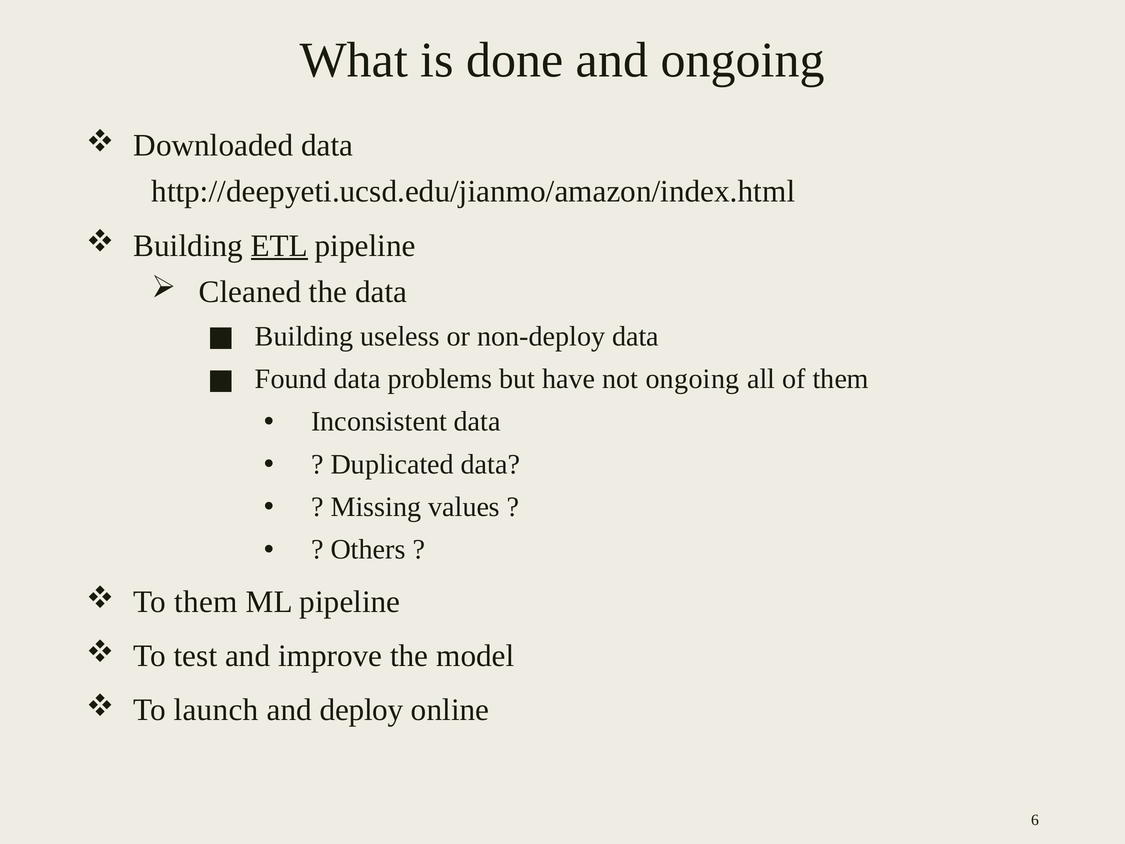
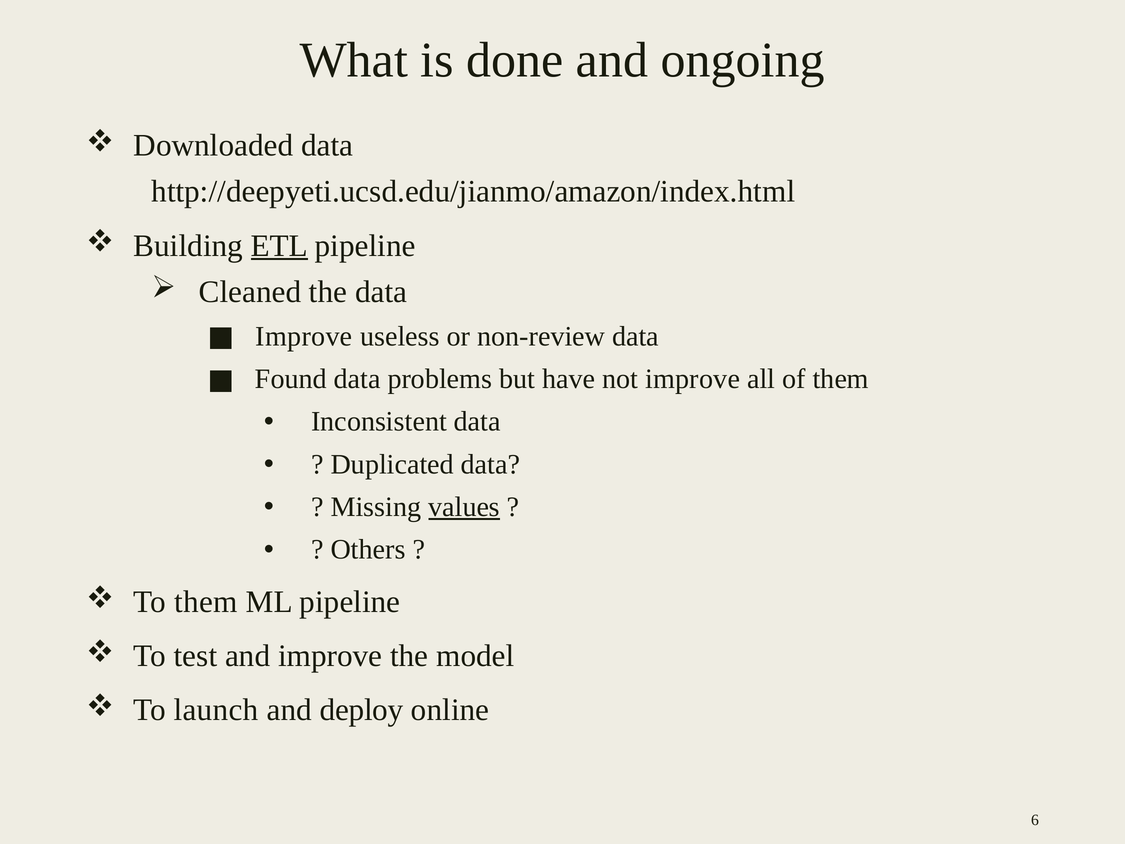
Building: Building -> Improve (304, 336)
non-deploy: non-deploy -> non-review (541, 336)
not ongoing: ongoing -> improve (693, 379)
values underline: none -> present (464, 507)
